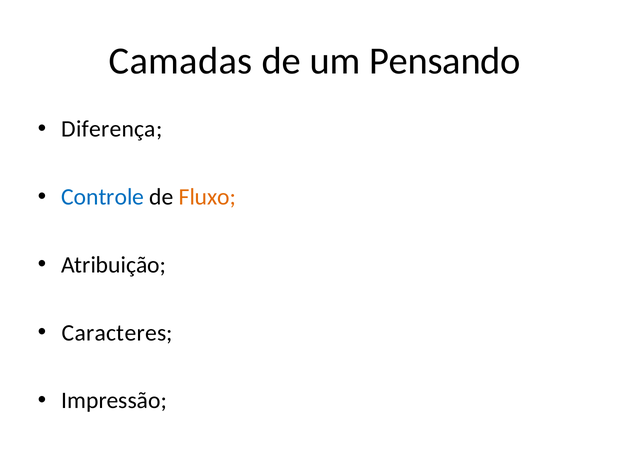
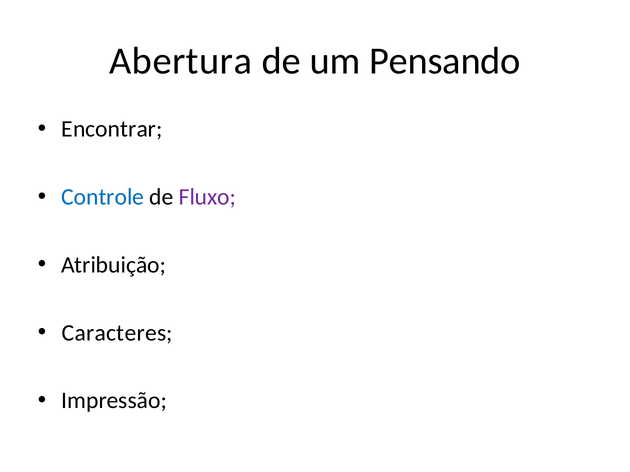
Camadas: Camadas -> Abertura (181, 61)
Diferença: Diferença -> Encontrar (112, 129)
Fluxo colour: orange -> purple (207, 197)
